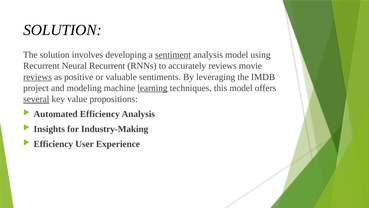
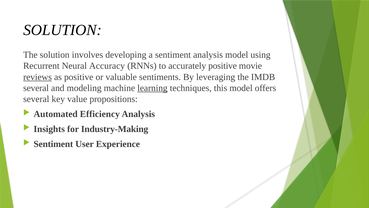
sentiment underline: present -> none (173, 55)
Neural Recurrent: Recurrent -> Accuracy (107, 66)
accurately reviews: reviews -> positive (223, 66)
project: project -> several (36, 88)
several underline: present -> none (36, 99)
Efficiency: Efficiency -> Sentiment (53, 144)
